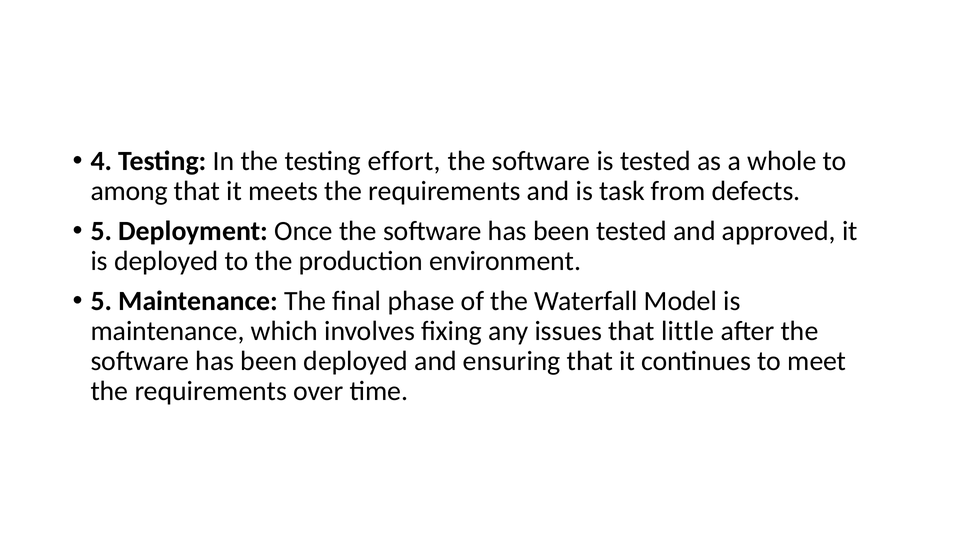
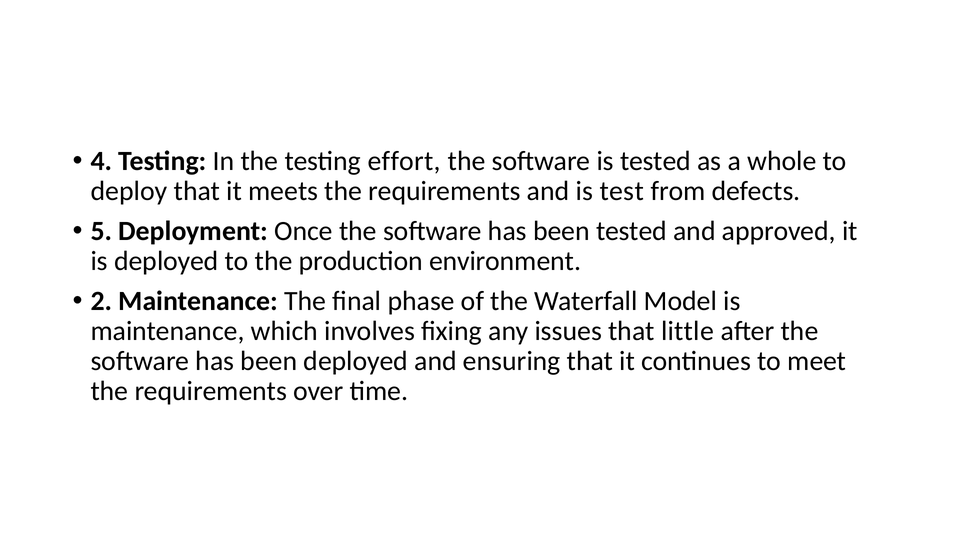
among: among -> deploy (129, 191)
task: task -> test (622, 191)
5: 5 -> 2 (101, 301)
